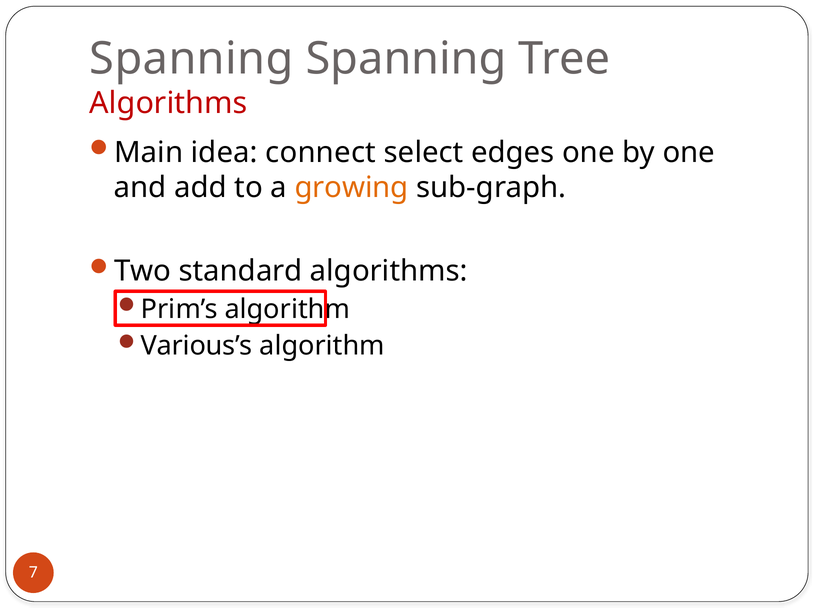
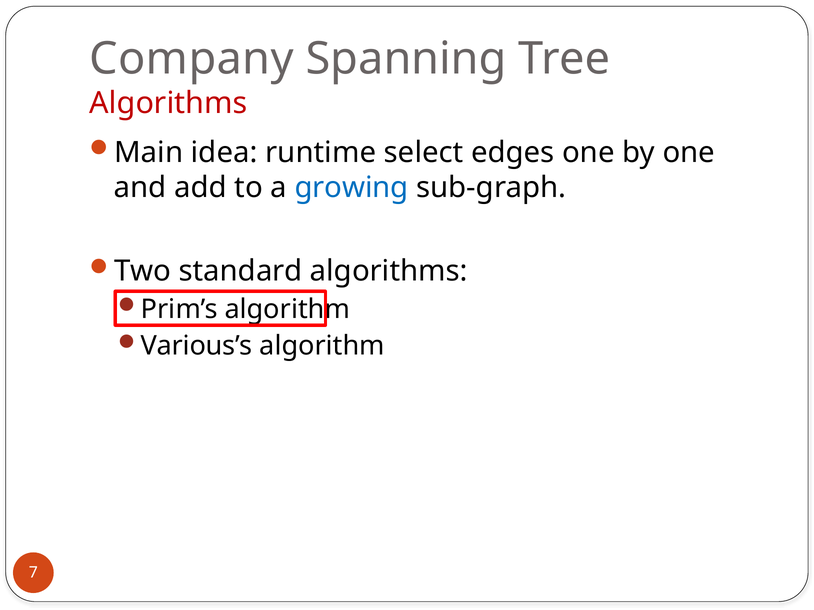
Spanning: Spanning -> Company (192, 59)
connect: connect -> runtime (321, 153)
growing colour: orange -> blue (352, 188)
